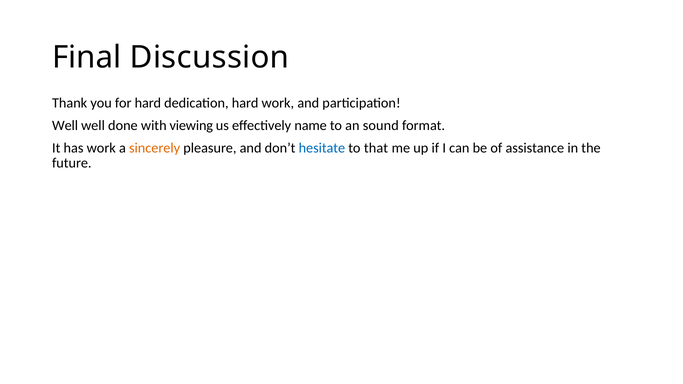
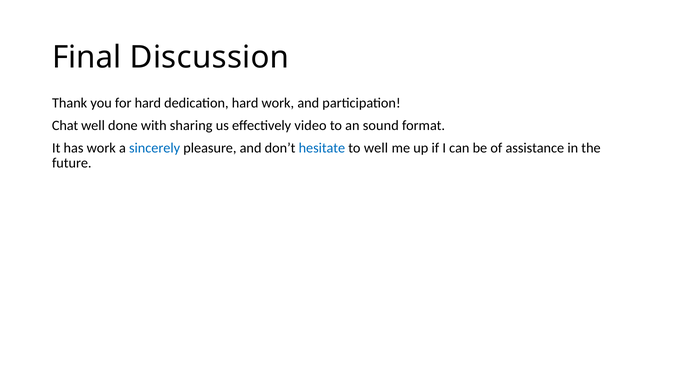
Well: Well -> Chat (65, 125)
viewing: viewing -> sharing (191, 125)
name: name -> video (311, 125)
sincerely colour: orange -> blue (155, 148)
to that: that -> well (376, 148)
